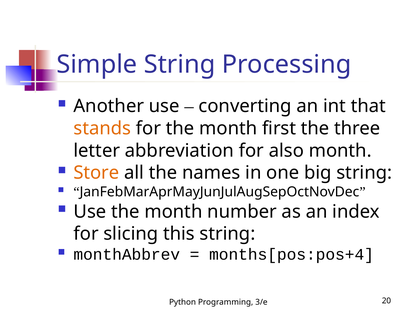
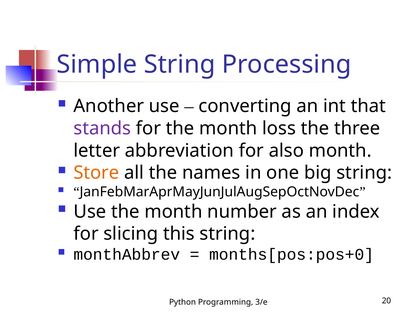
stands colour: orange -> purple (102, 128)
first: first -> loss (279, 128)
months[pos:pos+4: months[pos:pos+4 -> months[pos:pos+0 (292, 254)
